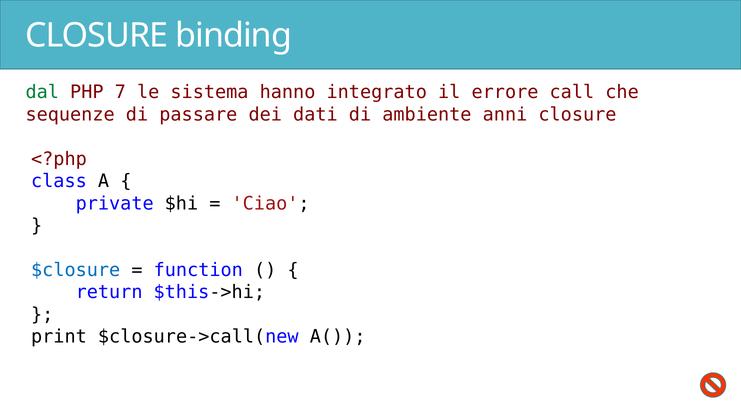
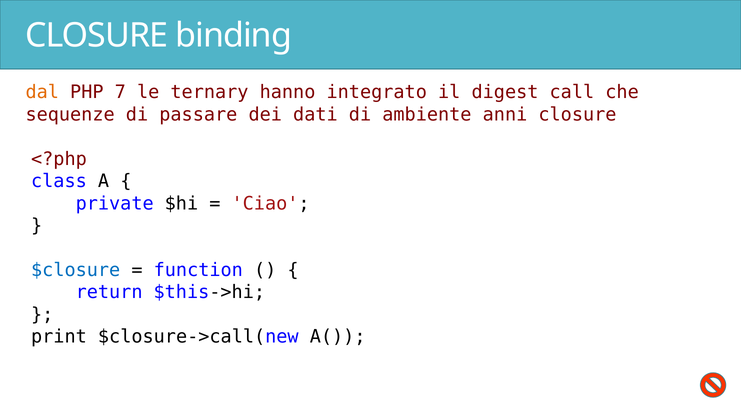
dal colour: green -> orange (42, 92)
sistema: sistema -> ternary (209, 92)
errore: errore -> digest (505, 92)
